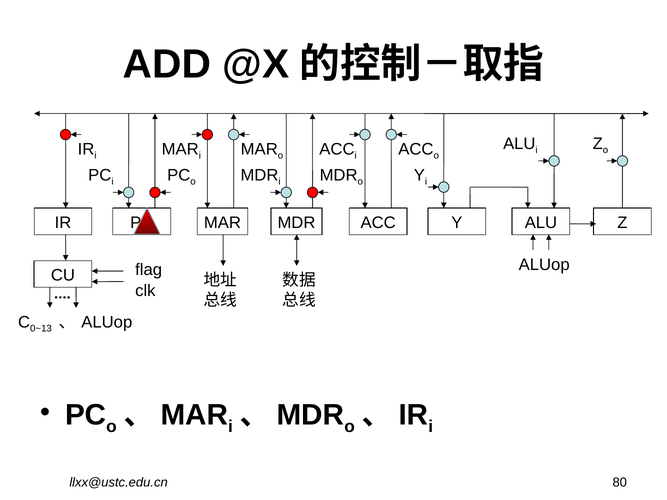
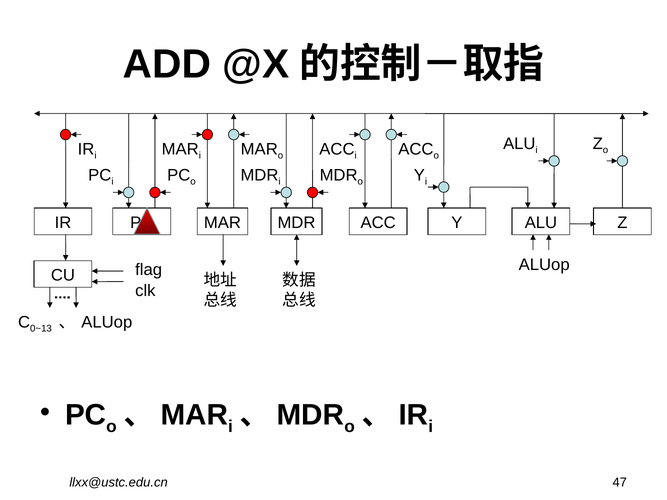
80: 80 -> 47 (620, 483)
